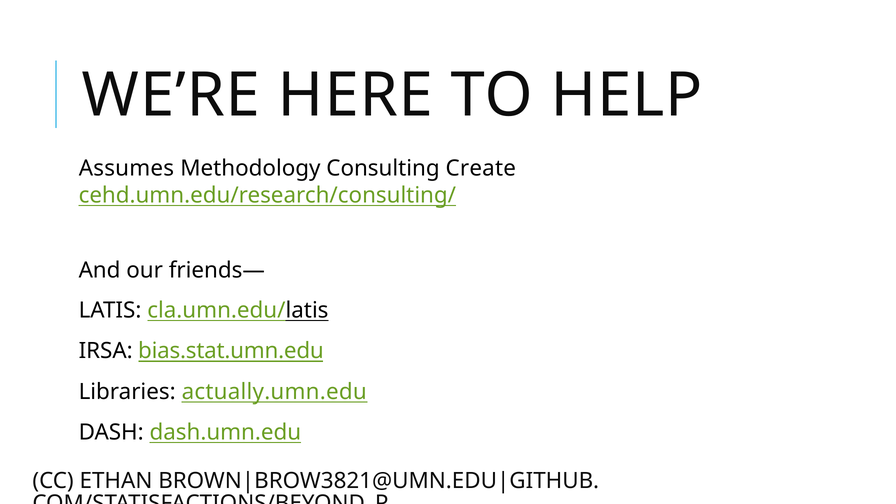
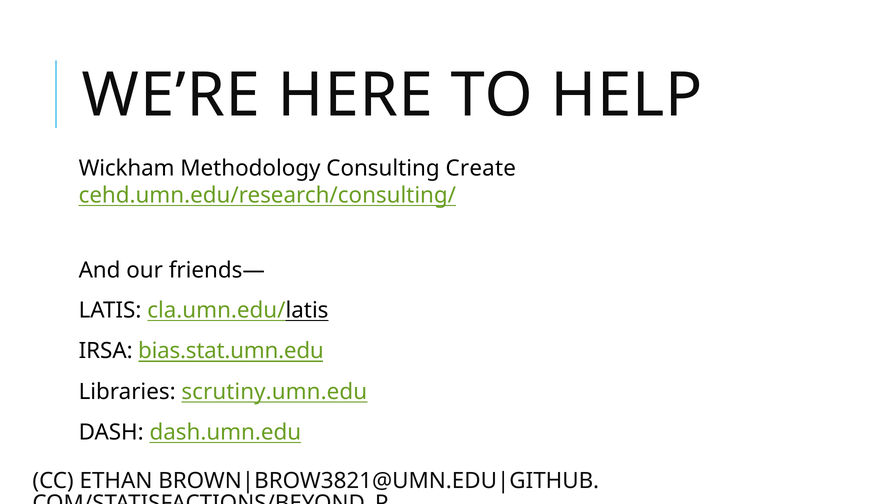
Assumes: Assumes -> Wickham (127, 169)
actually.umn.edu: actually.umn.edu -> scrutiny.umn.edu (274, 392)
